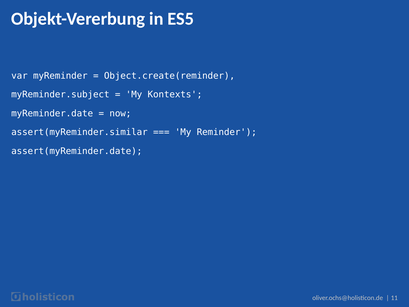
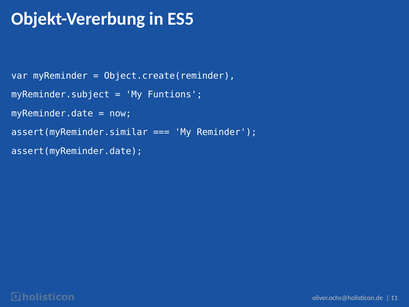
Kontexts: Kontexts -> Funtions (175, 95)
